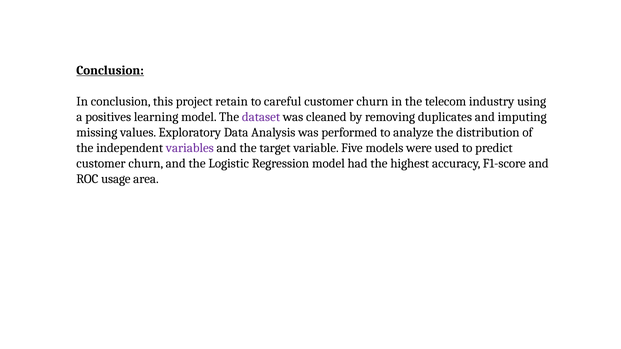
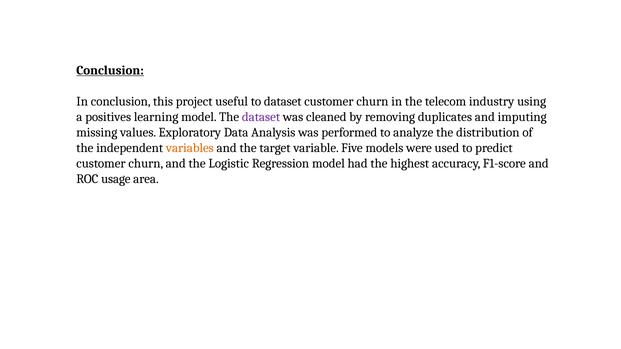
retain: retain -> useful (232, 101)
to careful: careful -> dataset (283, 101)
variables colour: purple -> orange (190, 148)
